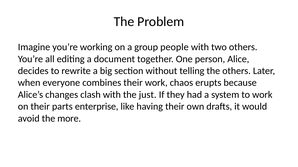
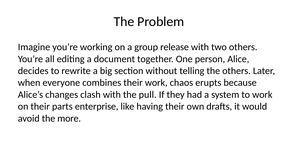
people: people -> release (175, 47)
just: just -> pull (148, 95)
